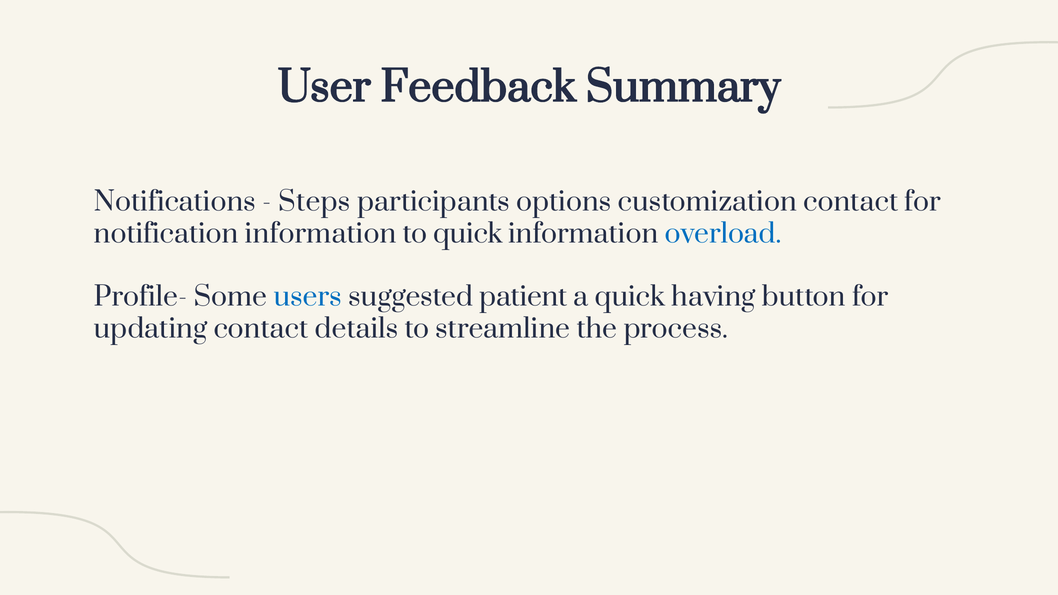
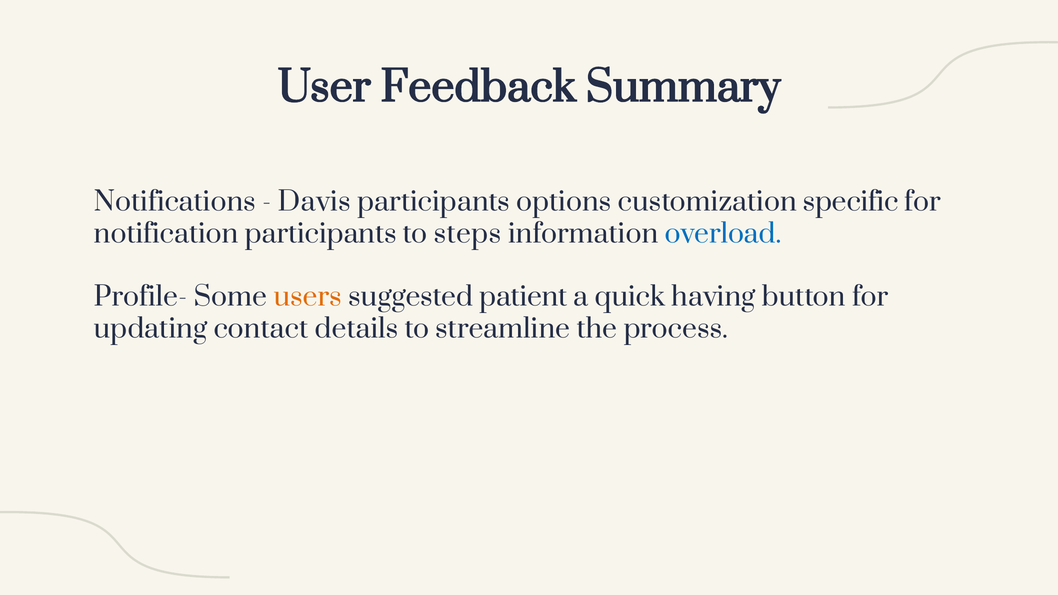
Steps: Steps -> Davis (314, 202)
customization contact: contact -> specific (851, 202)
notification information: information -> participants (321, 234)
to quick: quick -> steps (468, 234)
users colour: blue -> orange (308, 297)
